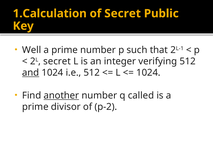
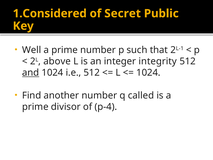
1.Calculation: 1.Calculation -> 1.Considered (50, 13)
2L secret: secret -> above (57, 61)
verifying: verifying -> integrity (158, 61)
another underline: present -> none (61, 95)
p-2: p-2 -> p-4 (106, 107)
